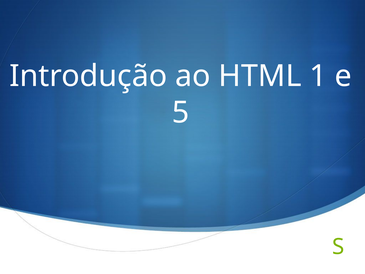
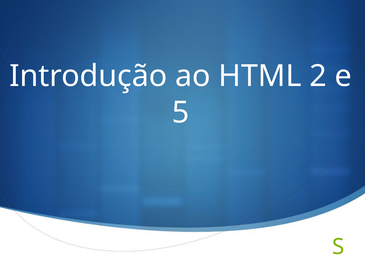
1: 1 -> 2 (318, 76)
